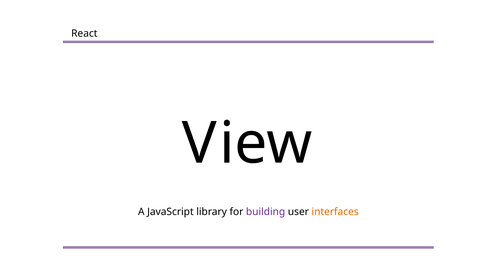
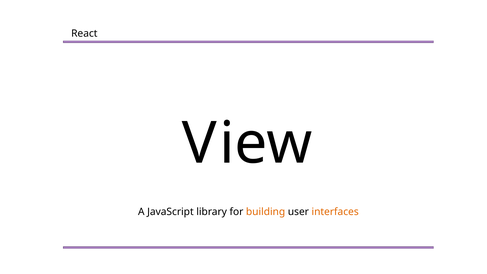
building colour: purple -> orange (266, 212)
